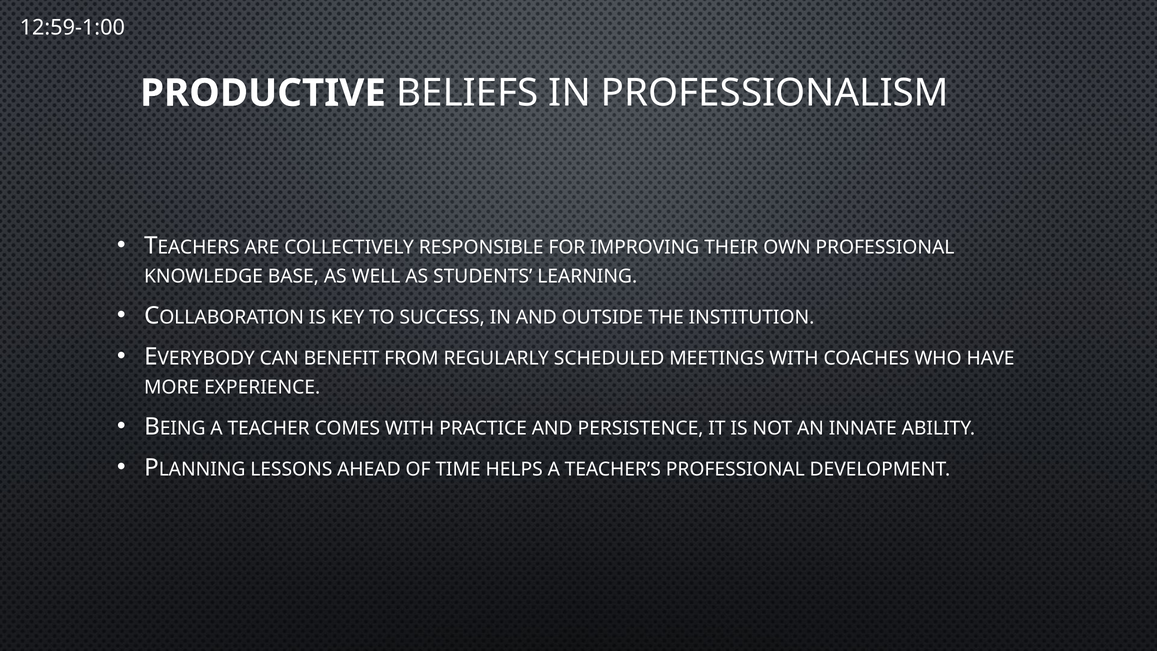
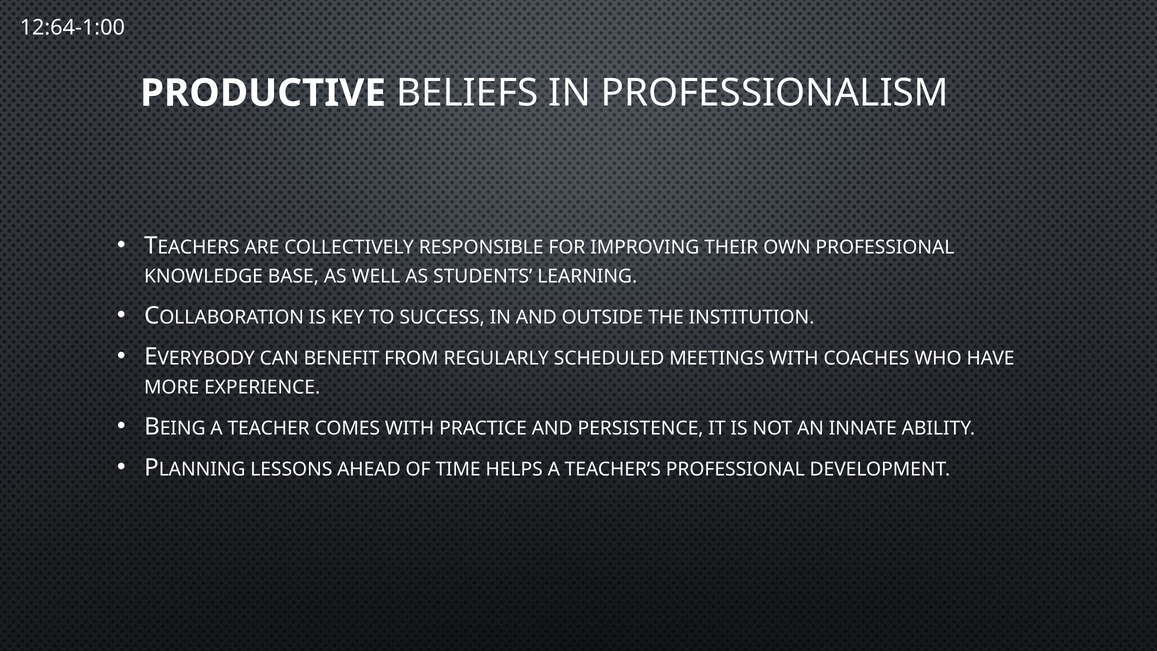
12:59-1:00: 12:59-1:00 -> 12:64-1:00 (72, 28)
